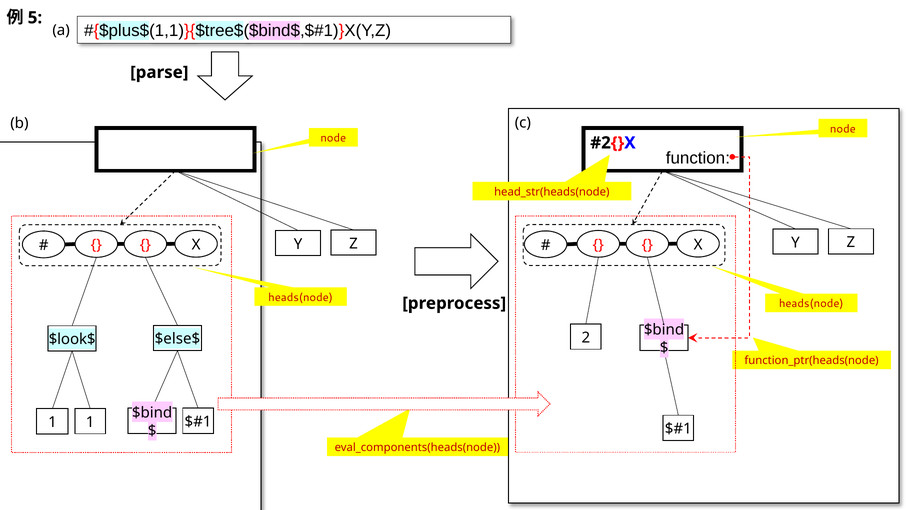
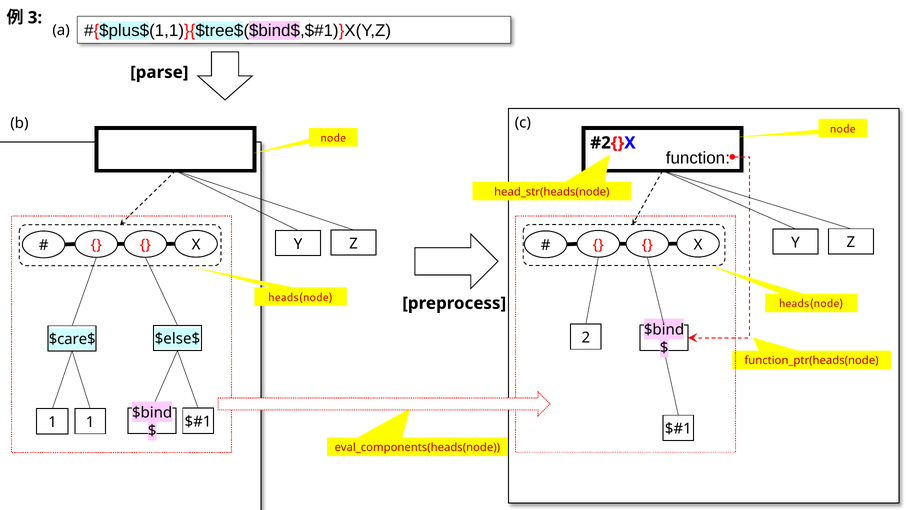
5: 5 -> 3 (35, 18)
$look$: $look$ -> $care$ (72, 339)
